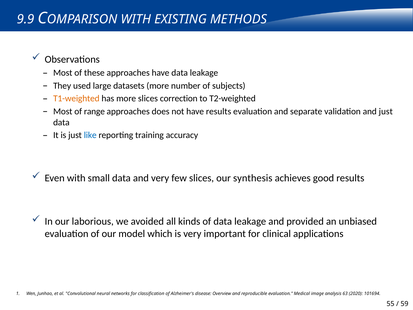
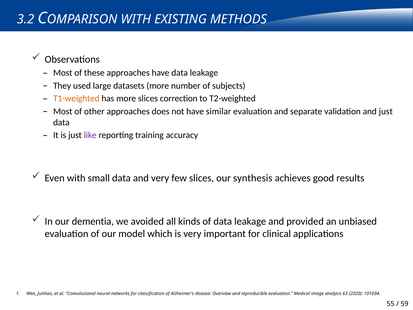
9.9: 9.9 -> 3.2 (26, 19)
range: range -> other (94, 111)
have results: results -> similar (219, 111)
like colour: blue -> purple (90, 135)
laborious: laborious -> dementia (93, 221)
